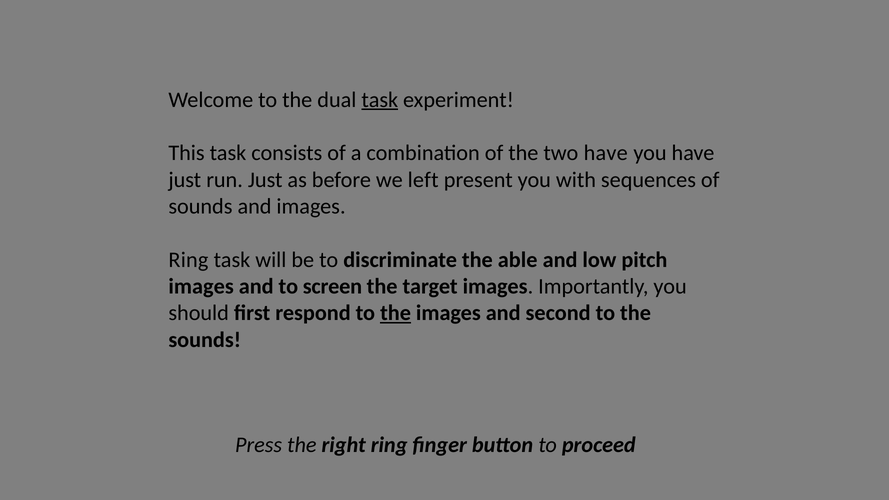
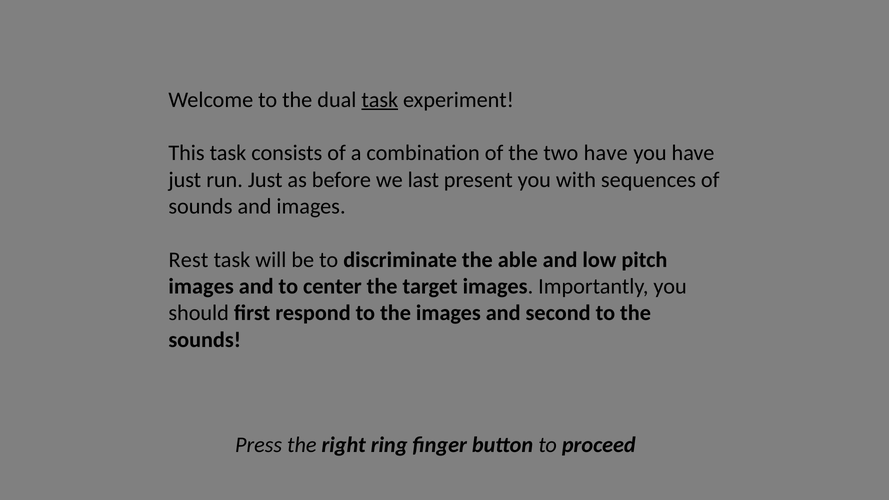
left: left -> last (423, 180)
Ring: Ring -> Rest (188, 260)
screen: screen -> center (332, 286)
the underline: present -> none (396, 313)
